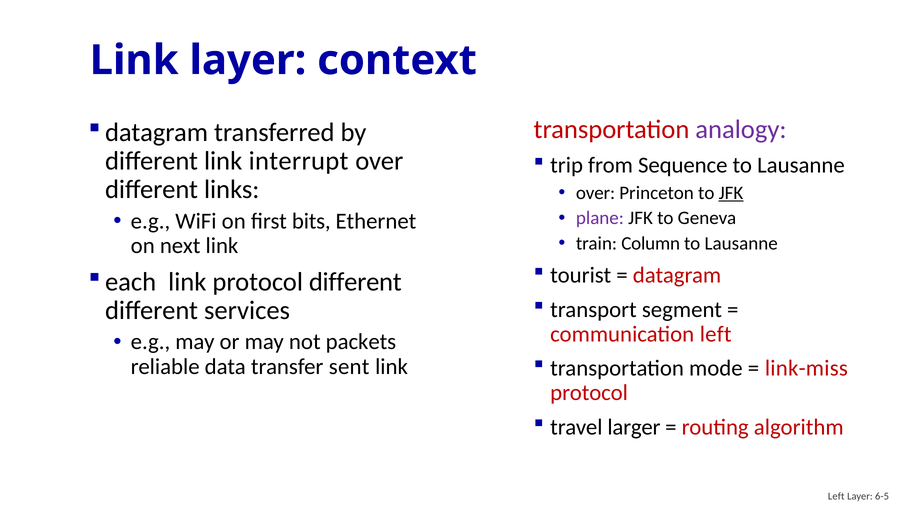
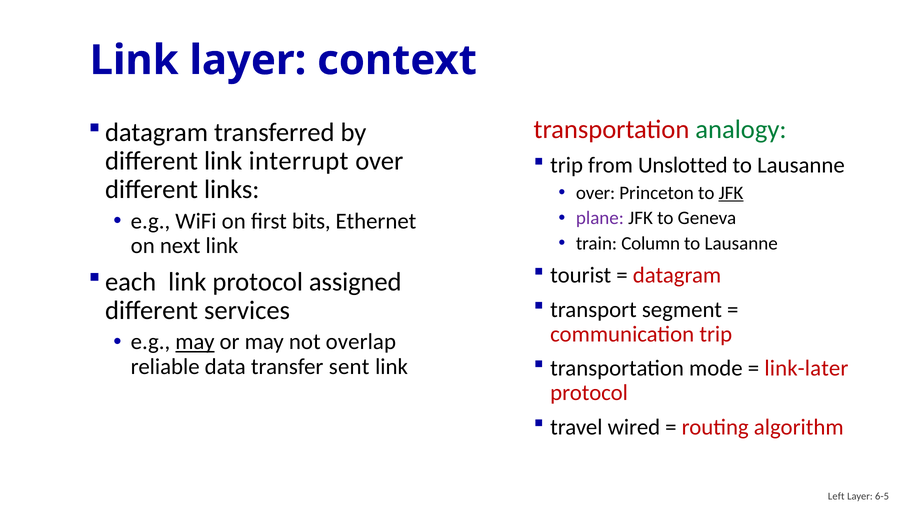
analogy colour: purple -> green (741, 129)
Sequence: Sequence -> Unslotted (683, 166)
protocol different: different -> assigned (355, 282)
communication left: left -> trip (716, 335)
may underline: none -> present (195, 342)
packets: packets -> overlap (361, 342)
link-miss: link-miss -> link-later (806, 369)
larger: larger -> wired (634, 427)
